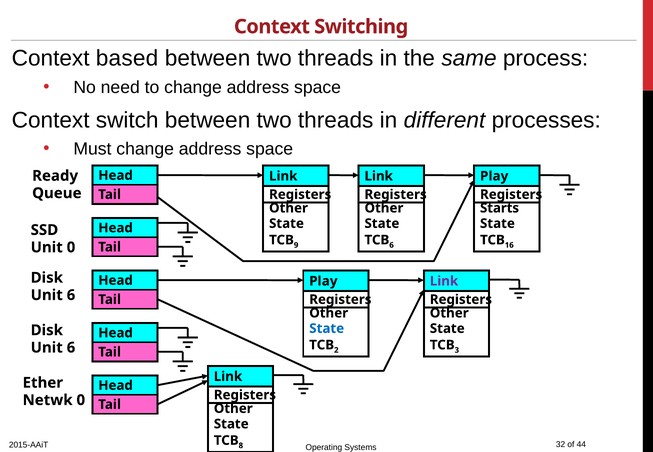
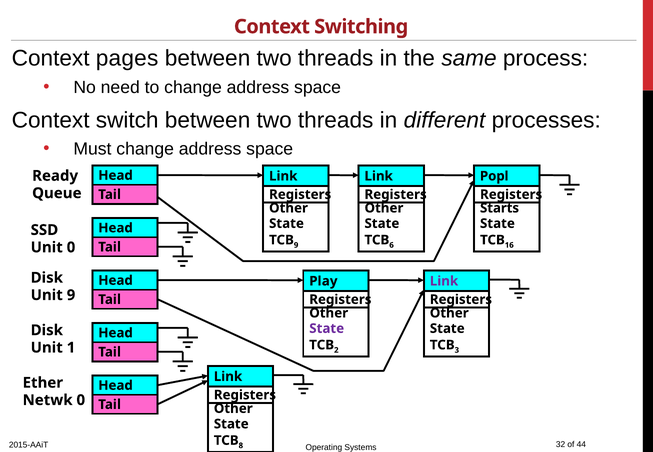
based: based -> pages (127, 58)
Play: Play -> Popl (494, 176)
6: 6 -> 9 (71, 295)
State colour: blue -> purple (327, 329)
6: 6 -> 1 (71, 348)
